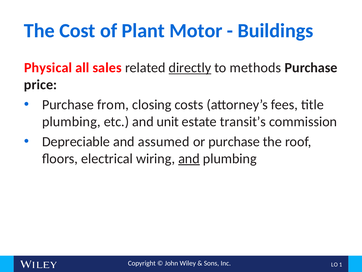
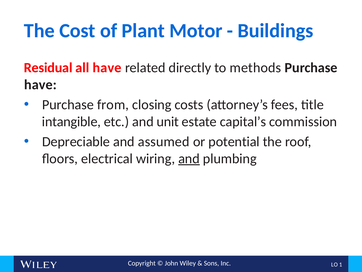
Physical: Physical -> Residual (48, 68)
all sales: sales -> have (107, 68)
directly underline: present -> none (190, 68)
price: price -> have (40, 85)
plumbing: plumbing -> intangible (71, 121)
transit’s: transit’s -> capital’s (243, 121)
or purchase: purchase -> potential (234, 142)
